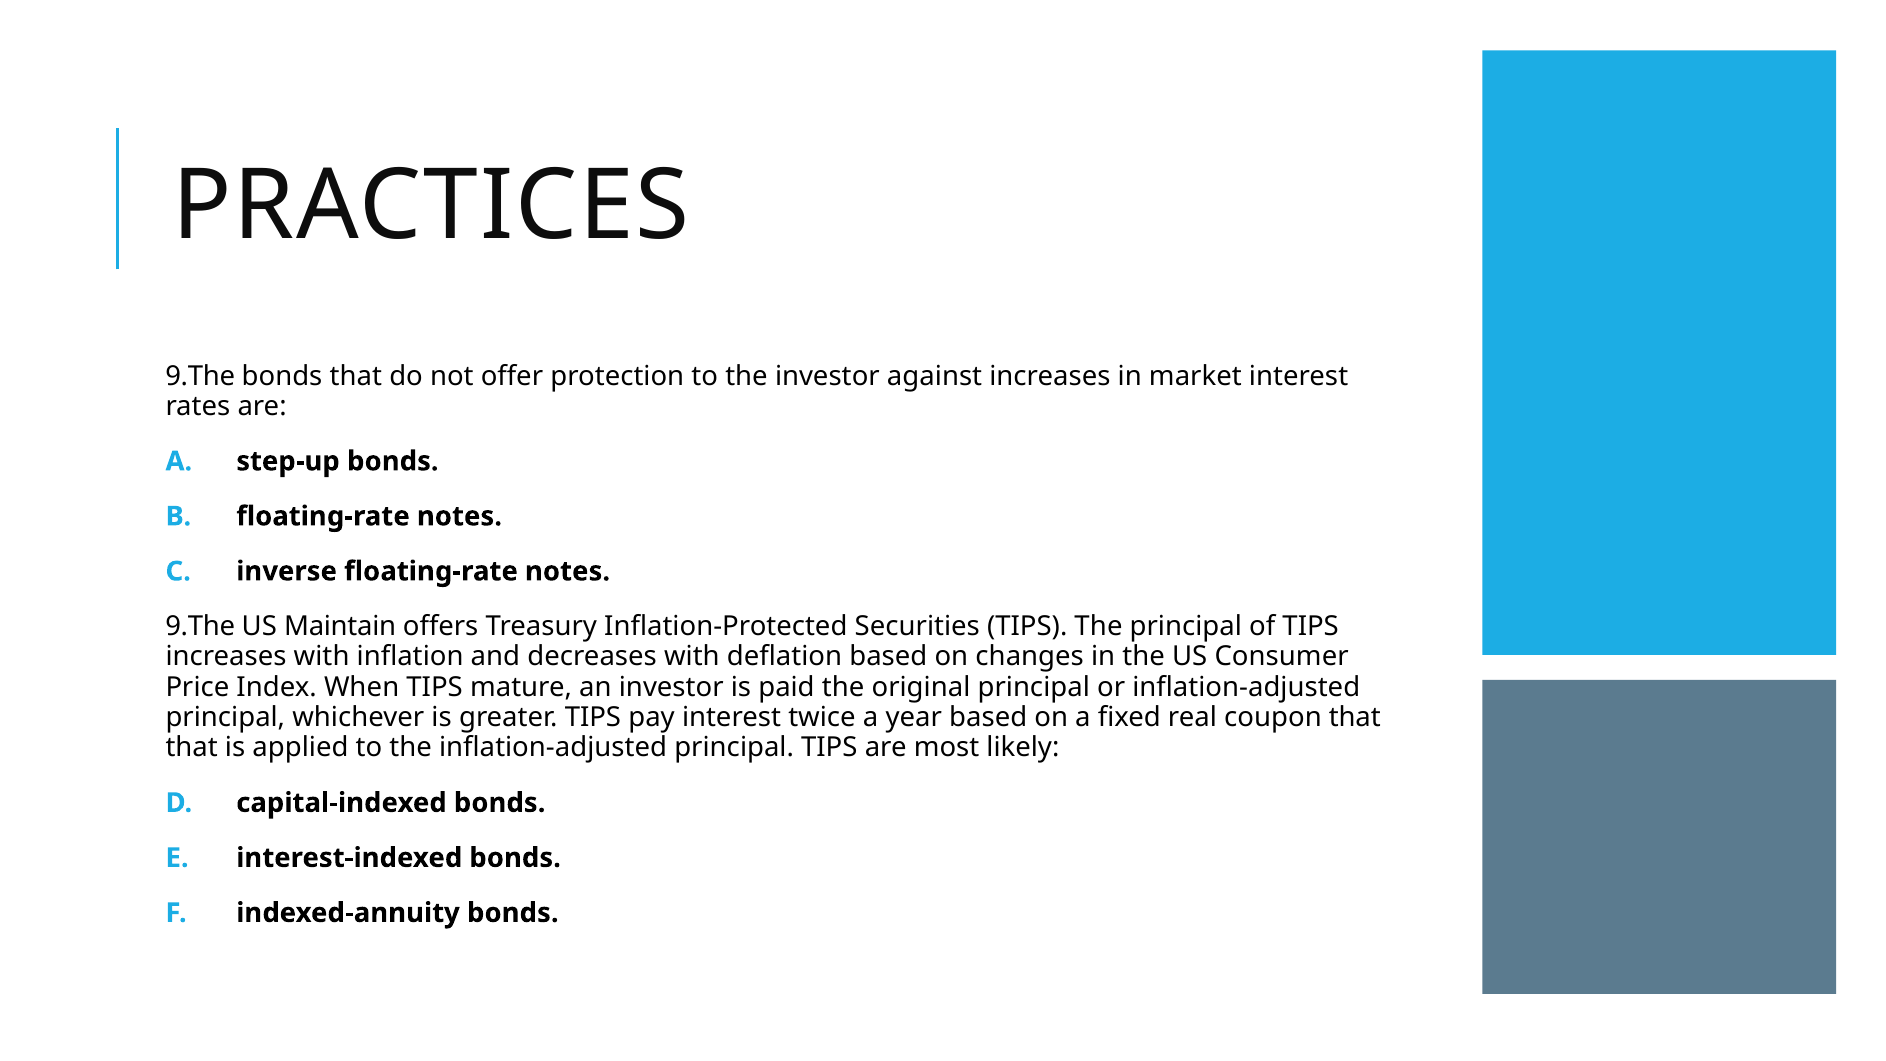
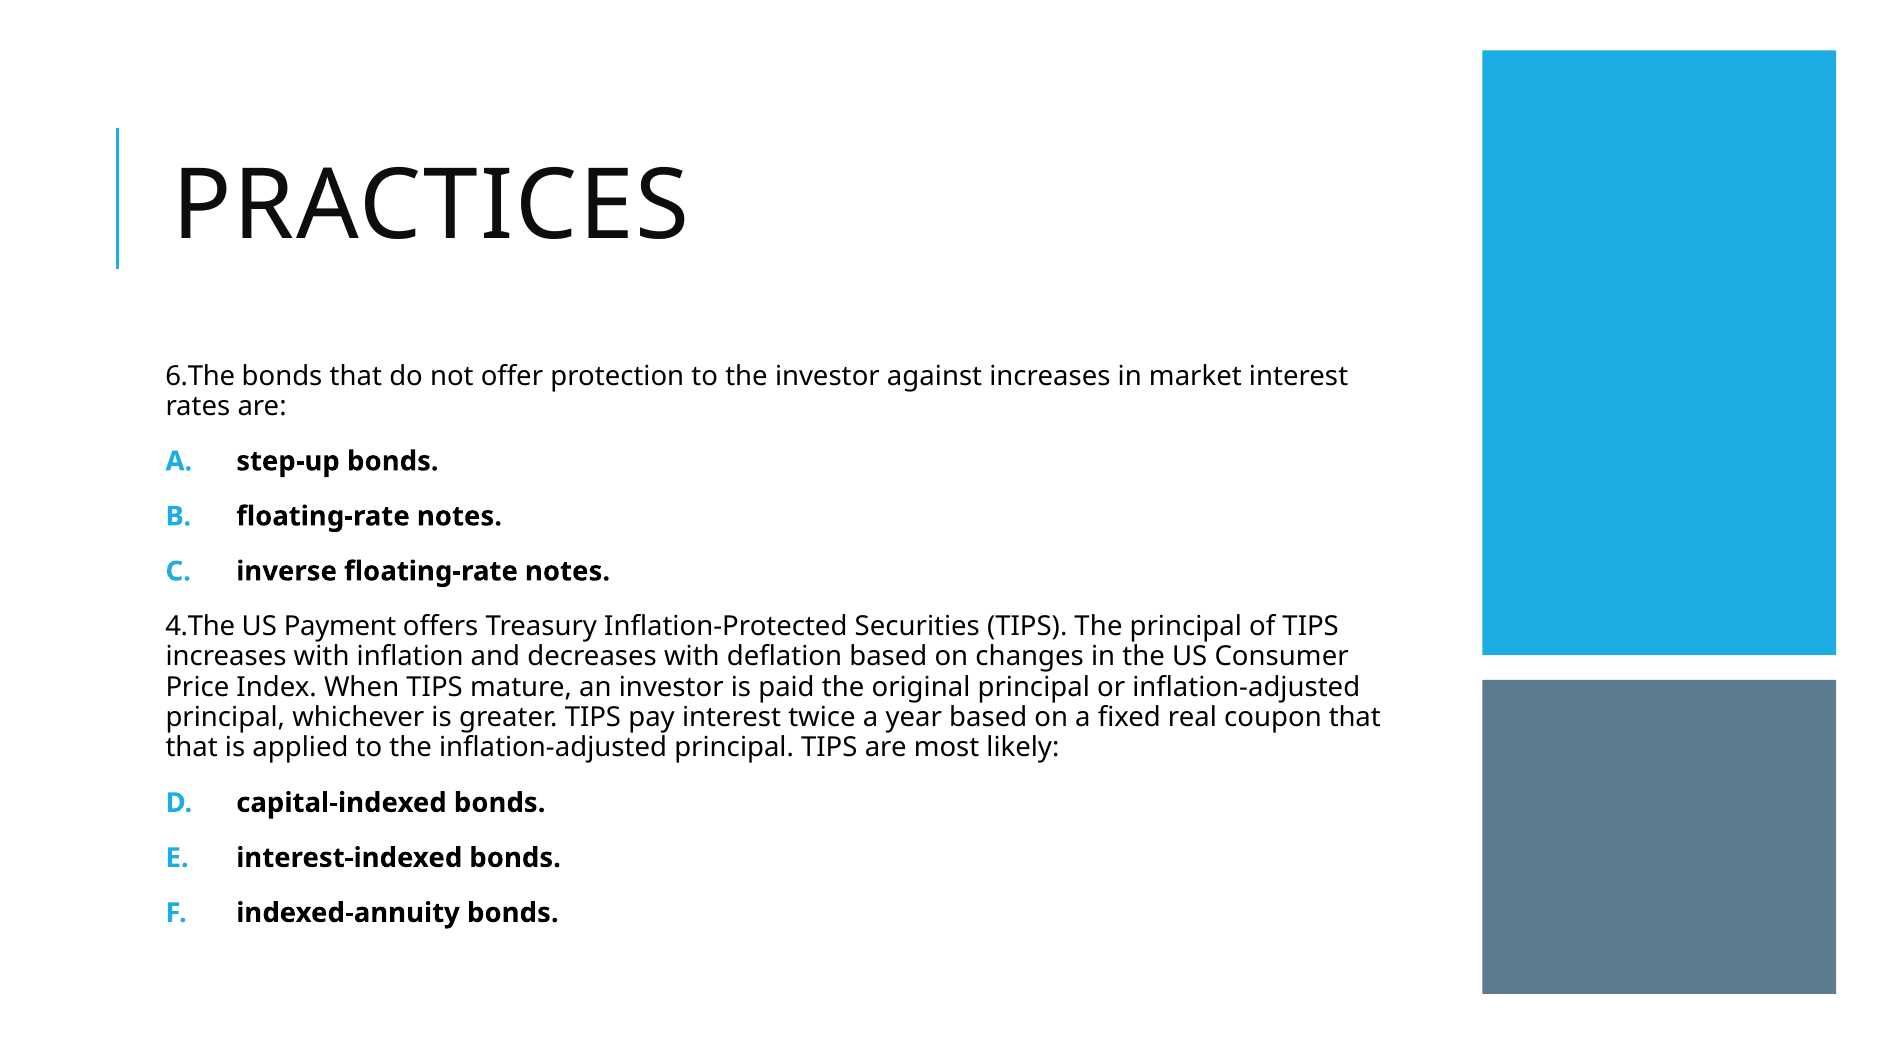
9.The: 9.The -> 6.The (200, 376)
9.The: 9.The -> 4.The (200, 626)
Maintain: Maintain -> Payment (340, 626)
